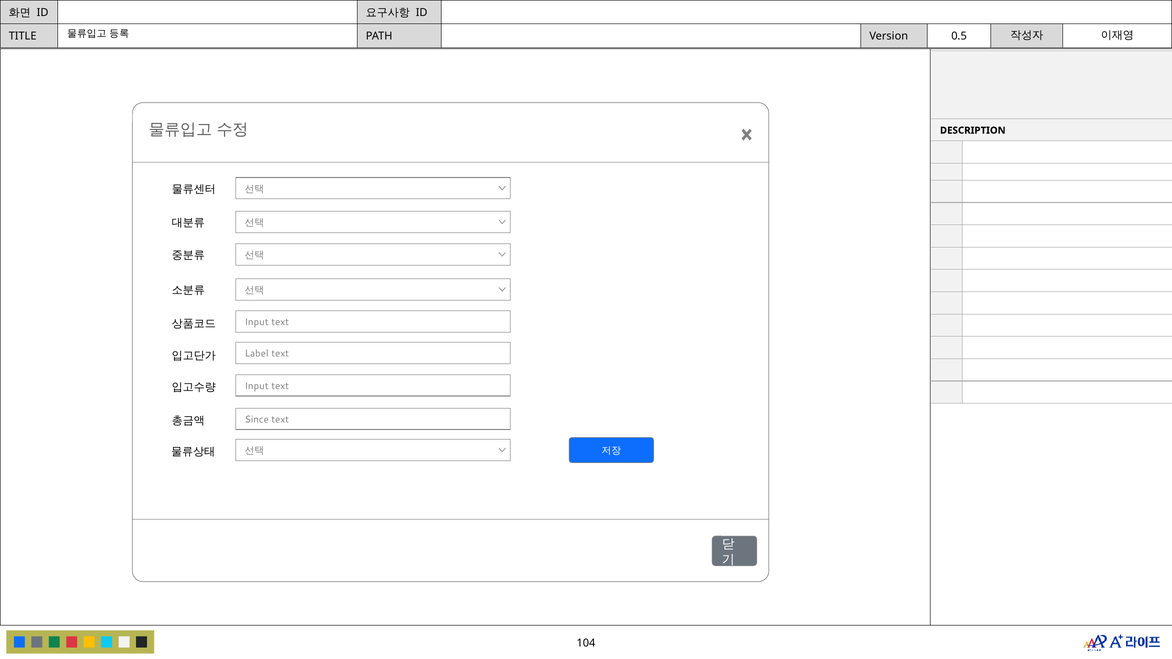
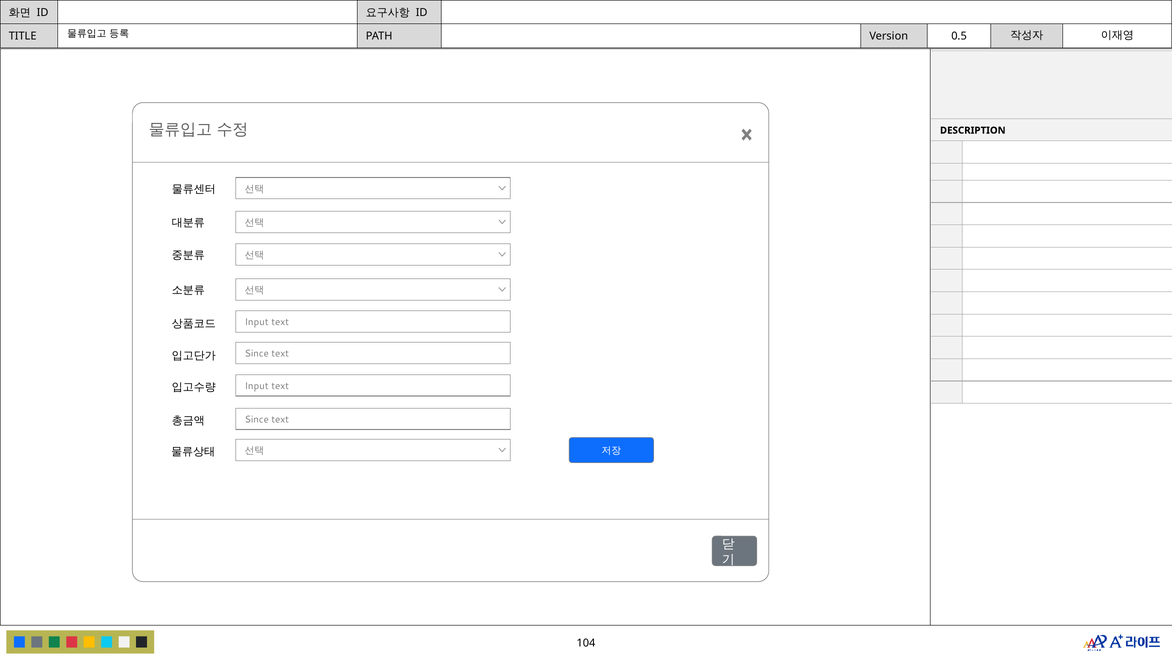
Label: Label -> Since (257, 354)
